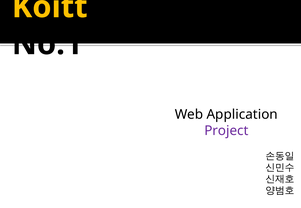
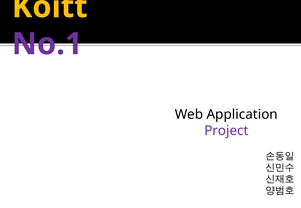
No.1 colour: black -> purple (47, 44)
